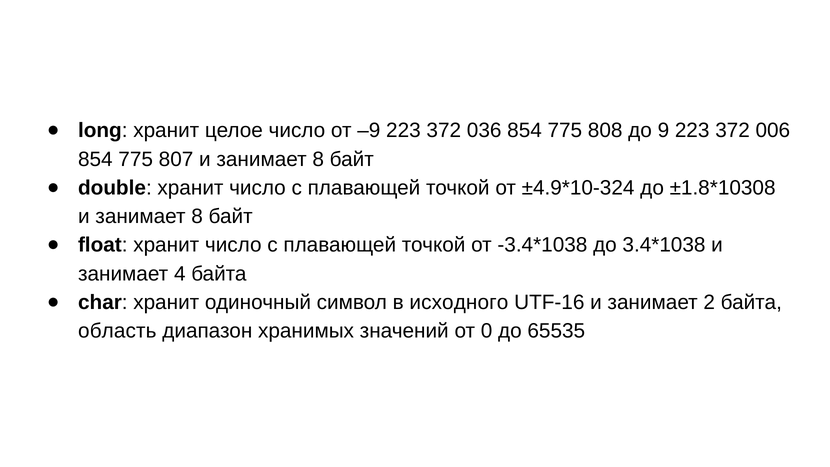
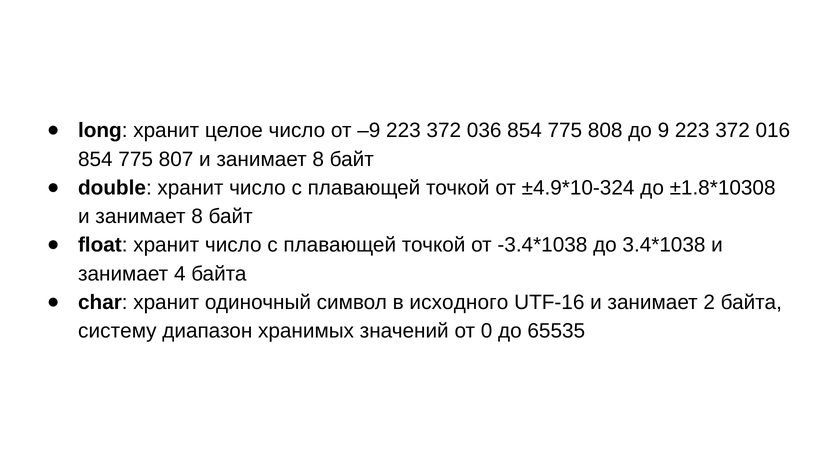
006: 006 -> 016 (773, 131)
область: область -> систему (117, 331)
